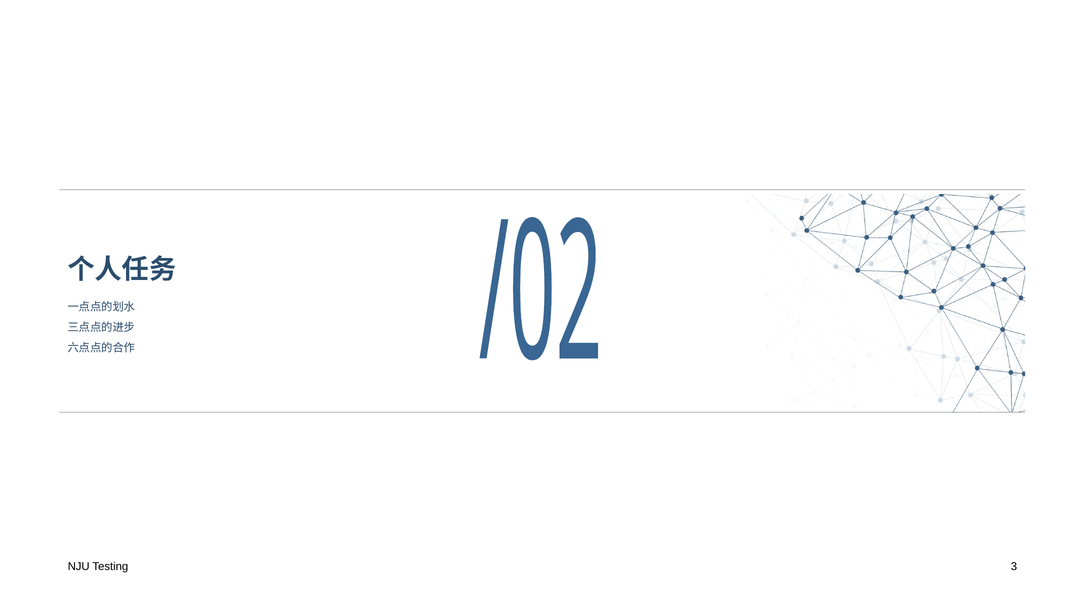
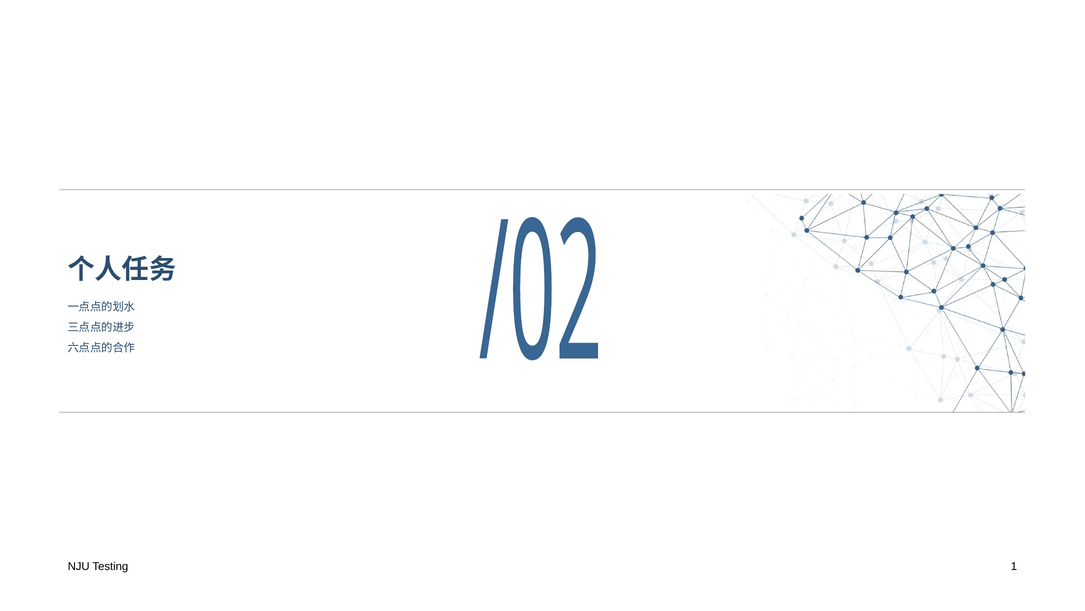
3: 3 -> 1 (1014, 566)
